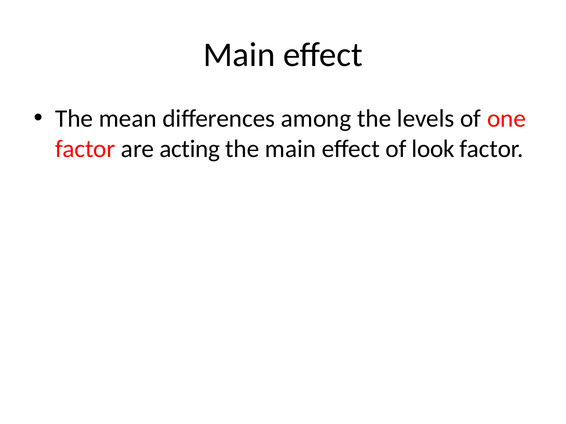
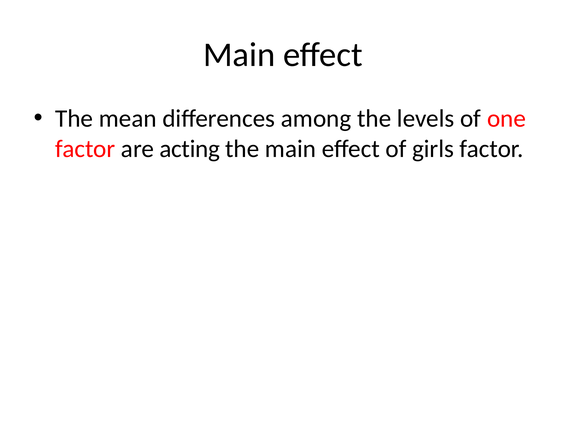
look: look -> girls (433, 149)
